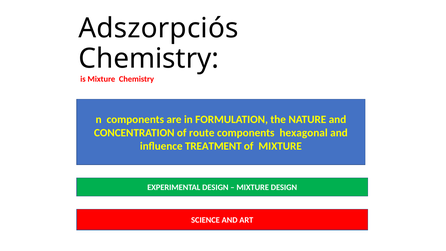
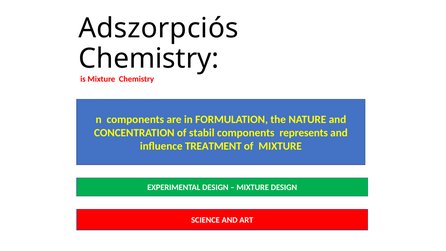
route: route -> stabil (202, 133)
hexagonal: hexagonal -> represents (304, 133)
